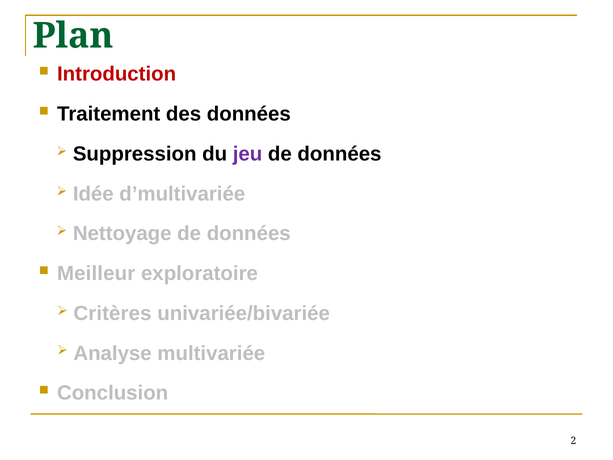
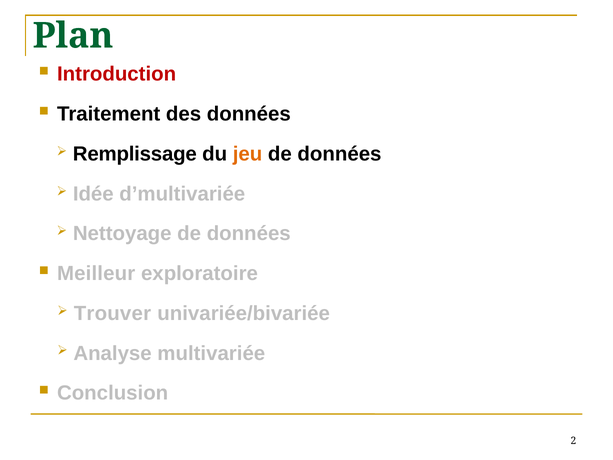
Suppression: Suppression -> Remplissage (135, 154)
jeu colour: purple -> orange (248, 154)
Critères: Critères -> Trouver (112, 313)
